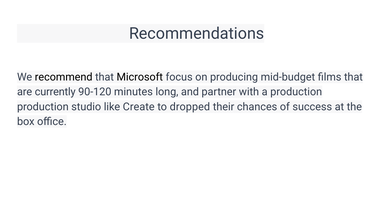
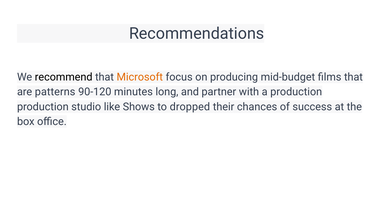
Microsoft colour: black -> orange (140, 77)
currently: currently -> patterns (55, 92)
Create: Create -> Shows (139, 107)
